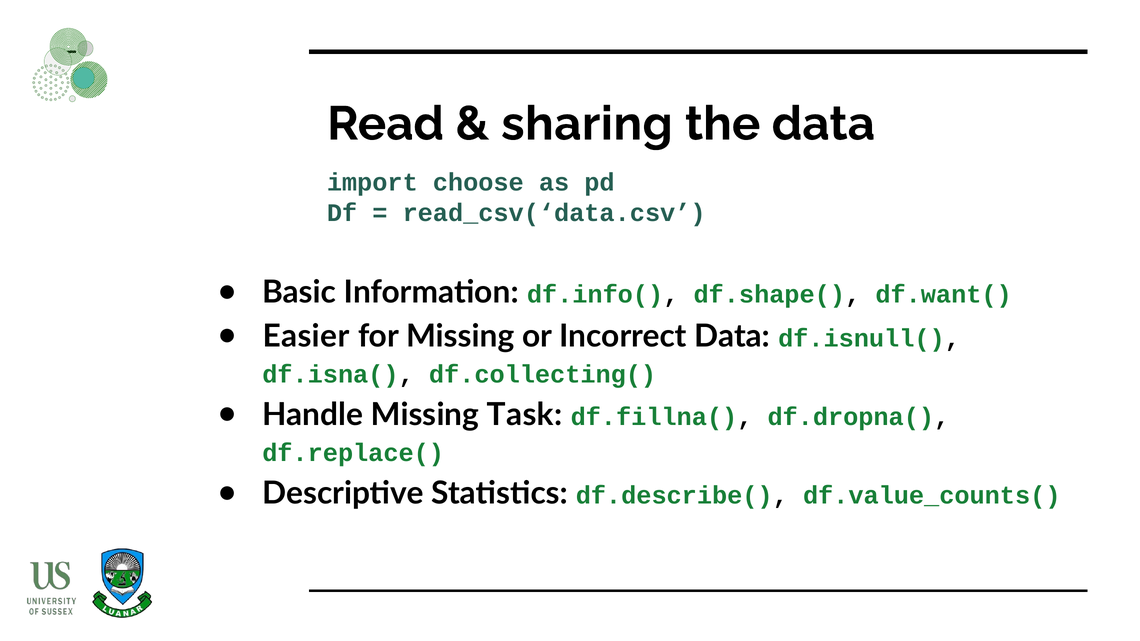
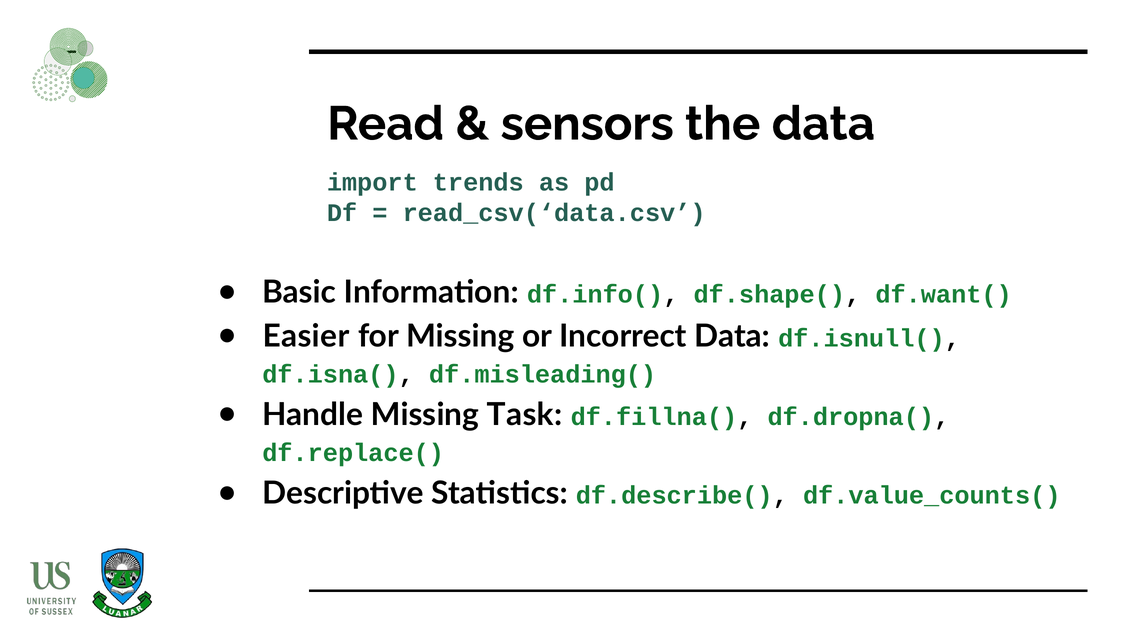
sharing: sharing -> sensors (587, 124)
choose: choose -> trends (478, 182)
df.collecting(: df.collecting( -> df.misleading( (543, 375)
